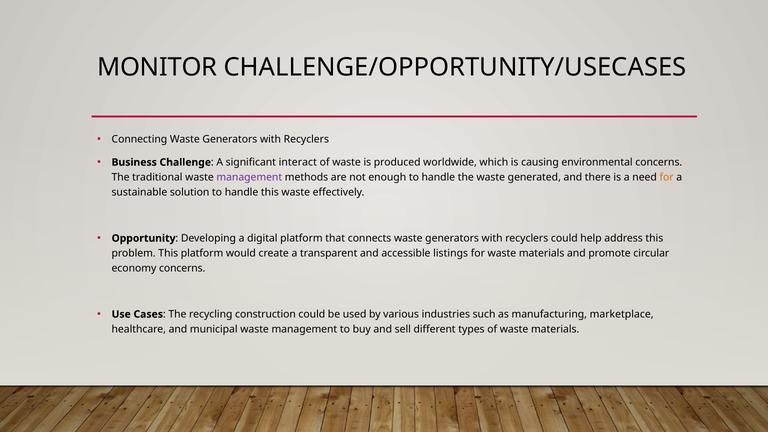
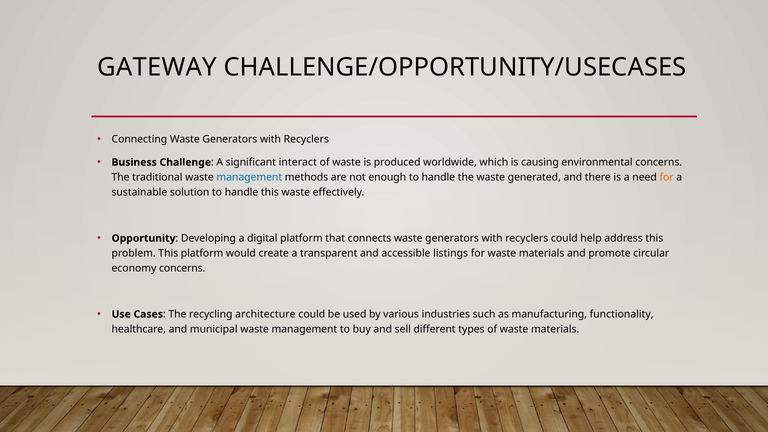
MONITOR: MONITOR -> GATEWAY (157, 67)
management colour: purple -> blue (249, 177)
construction: construction -> architecture (265, 314)
marketplace: marketplace -> functionality (622, 314)
